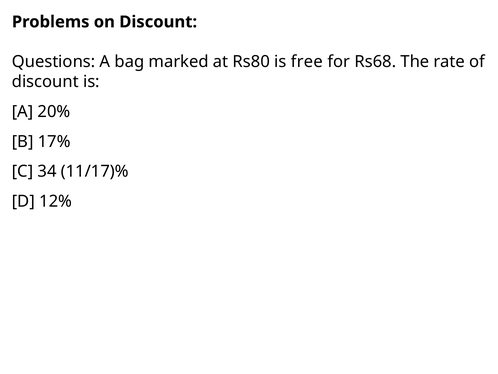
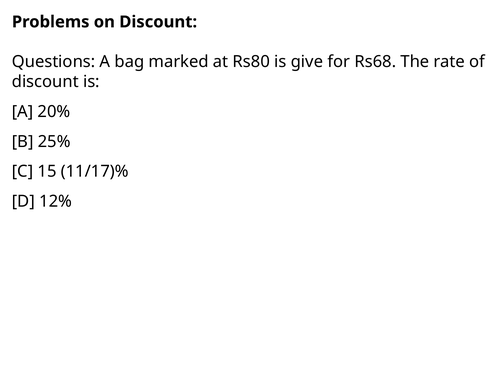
free: free -> give (307, 62)
17%: 17% -> 25% (54, 141)
34: 34 -> 15 (47, 171)
